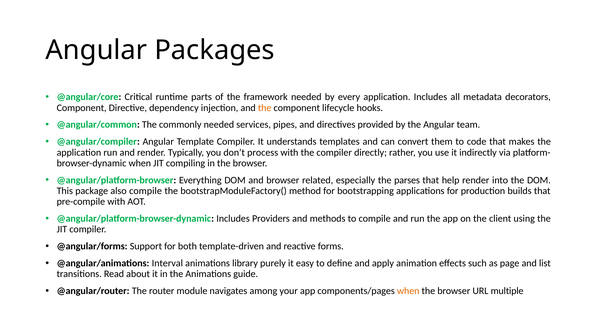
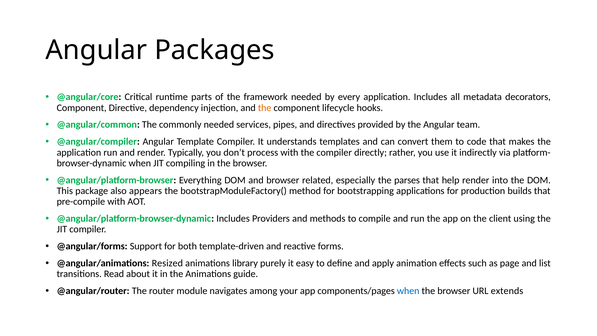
also compile: compile -> appears (146, 191)
Interval: Interval -> Resized (167, 263)
when colour: orange -> blue (408, 291)
multiple: multiple -> extends (507, 291)
